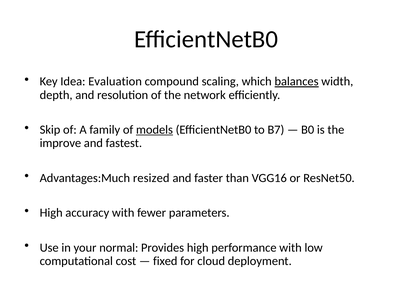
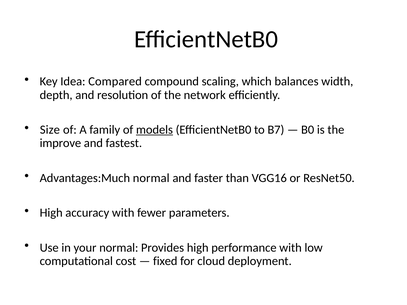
Evaluation: Evaluation -> Compared (115, 82)
balances underline: present -> none (297, 82)
Skip: Skip -> Size (50, 130)
Advantages:Much resized: resized -> normal (151, 178)
